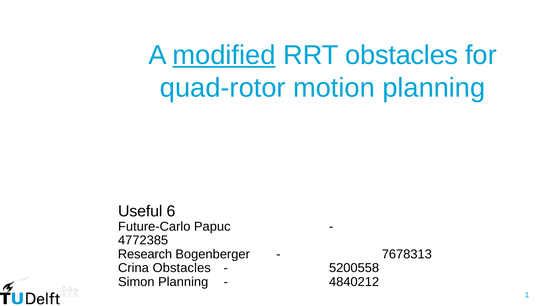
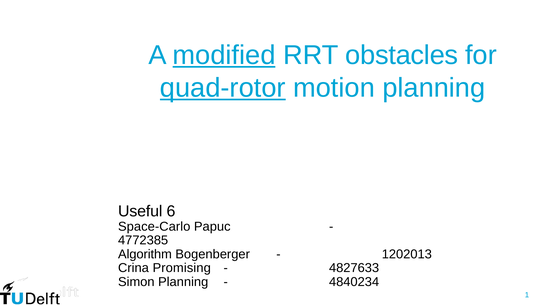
quad-rotor underline: none -> present (223, 88)
Future-Carlo: Future-Carlo -> Space-Carlo (154, 227)
Research: Research -> Algorithm (145, 255)
7678313: 7678313 -> 1202013 (407, 255)
Crina Obstacles: Obstacles -> Promising (182, 269)
5200558: 5200558 -> 4827633 (354, 269)
4840212: 4840212 -> 4840234 (354, 282)
